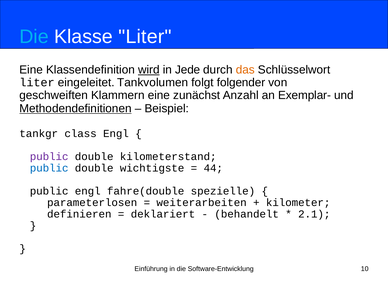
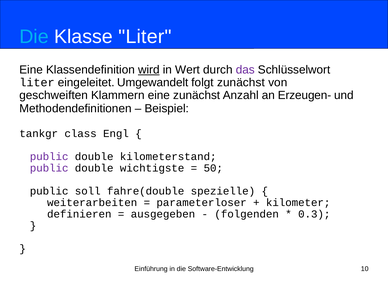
Jede: Jede -> Wert (188, 70)
das colour: orange -> purple (245, 70)
Tankvolumen: Tankvolumen -> Umgewandelt (153, 82)
folgt folgender: folgender -> zunächst (241, 82)
Exemplar-: Exemplar- -> Erzeugen- (305, 95)
Methodendefinitionen underline: present -> none (75, 108)
public colour: blue -> purple (49, 168)
44: 44 -> 50 (213, 168)
public engl: engl -> soll (88, 191)
parameterlosen: parameterlosen -> weiterarbeiten (92, 203)
weiterarbeiten: weiterarbeiten -> parameterloser (202, 203)
deklariert: deklariert -> ausgegeben (163, 214)
behandelt: behandelt -> folgenden (247, 214)
2.1: 2.1 -> 0.3 (314, 214)
